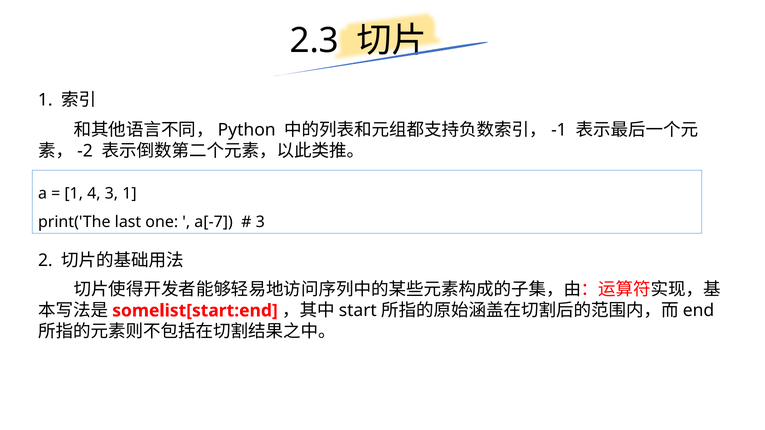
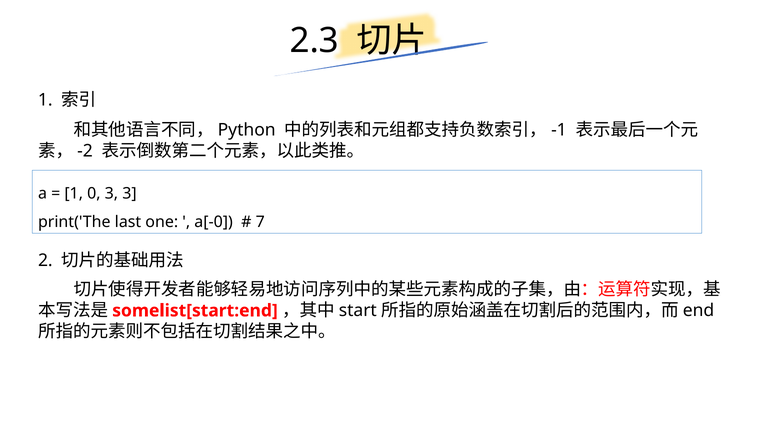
4: 4 -> 0 (94, 193)
3 1: 1 -> 3 (130, 193)
a[-7: a[-7 -> a[-0 (214, 222)
3: 3 -> 7 (260, 222)
